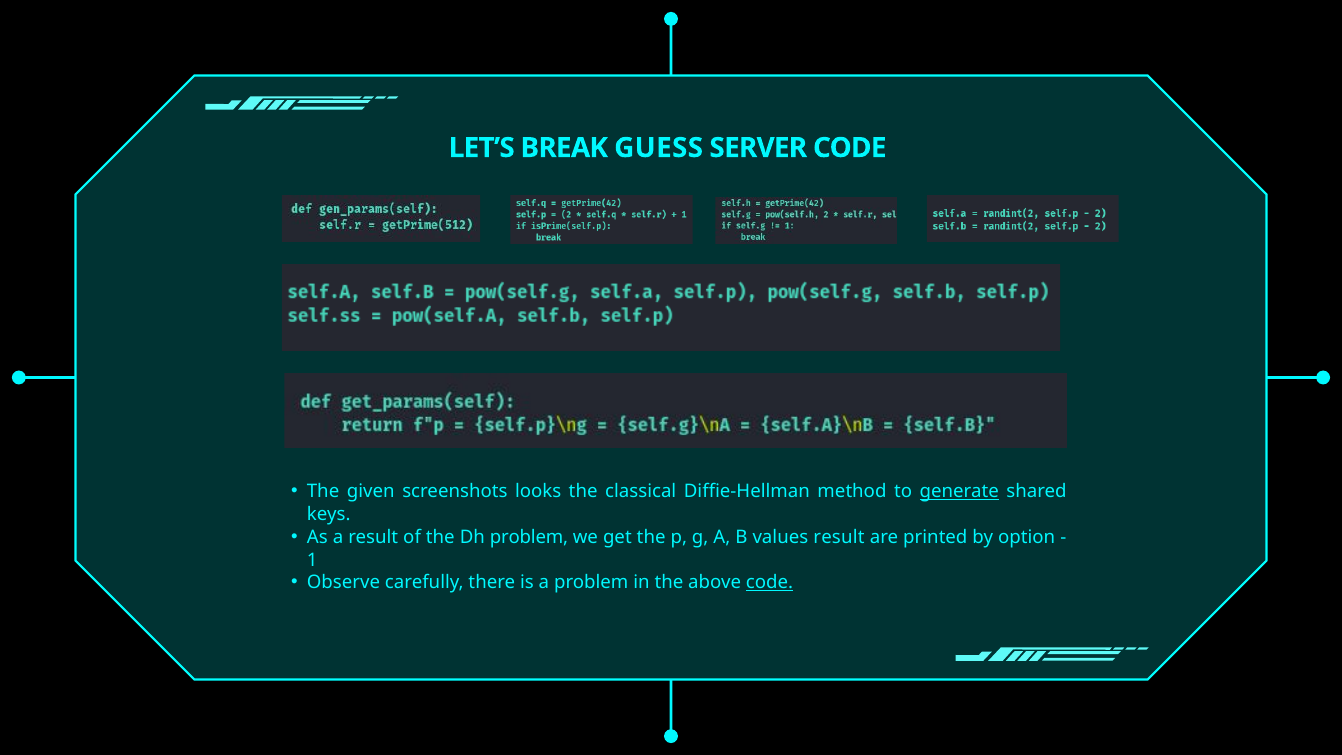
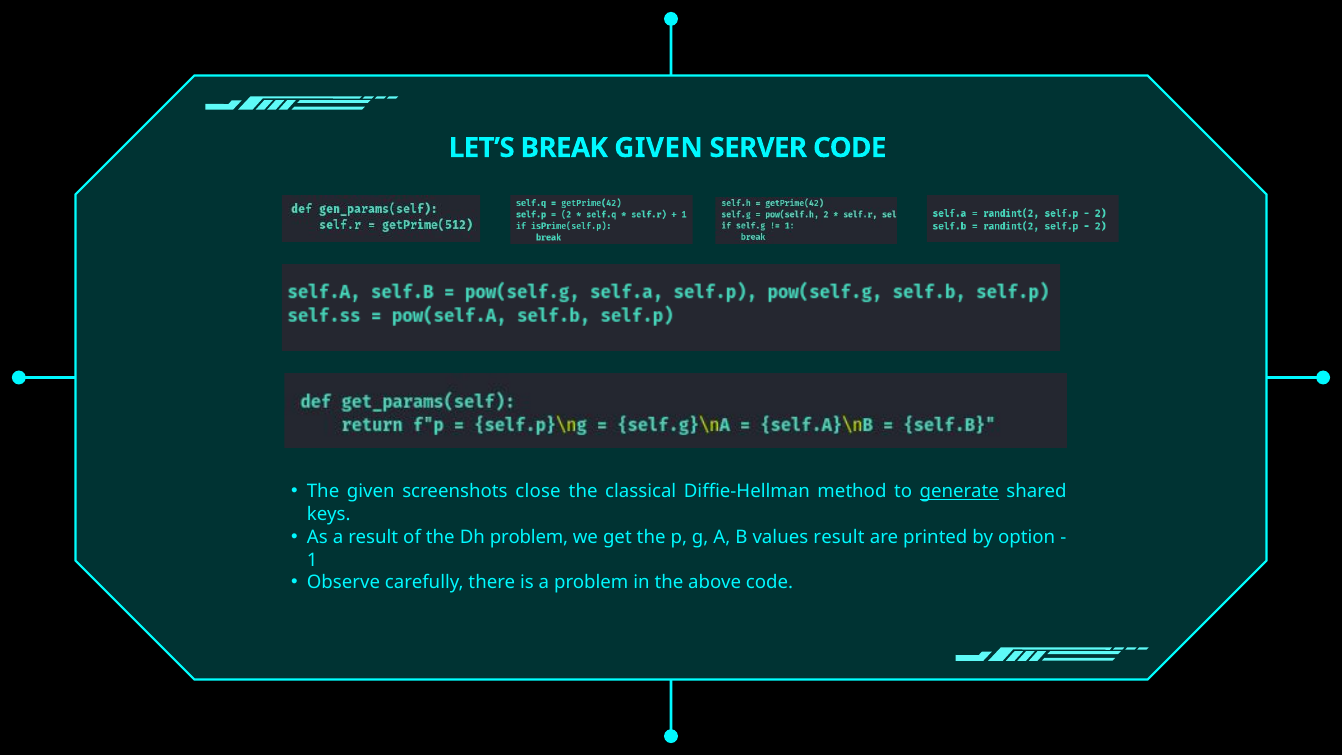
BREAK GUESS: GUESS -> GIVEN (659, 148)
looks: looks -> close (538, 492)
code underline: present -> none (770, 582)
